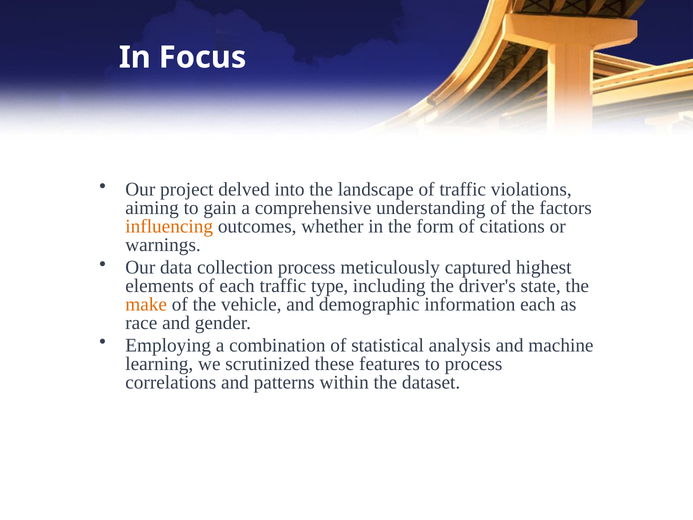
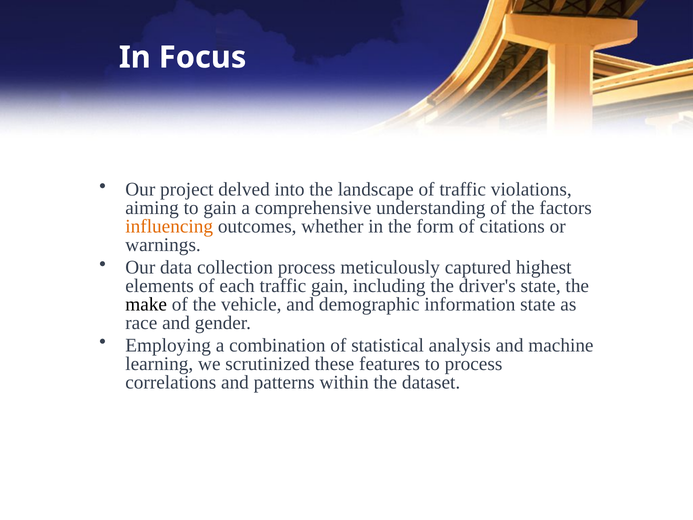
traffic type: type -> gain (330, 286)
make colour: orange -> black (146, 304)
information each: each -> state (538, 304)
